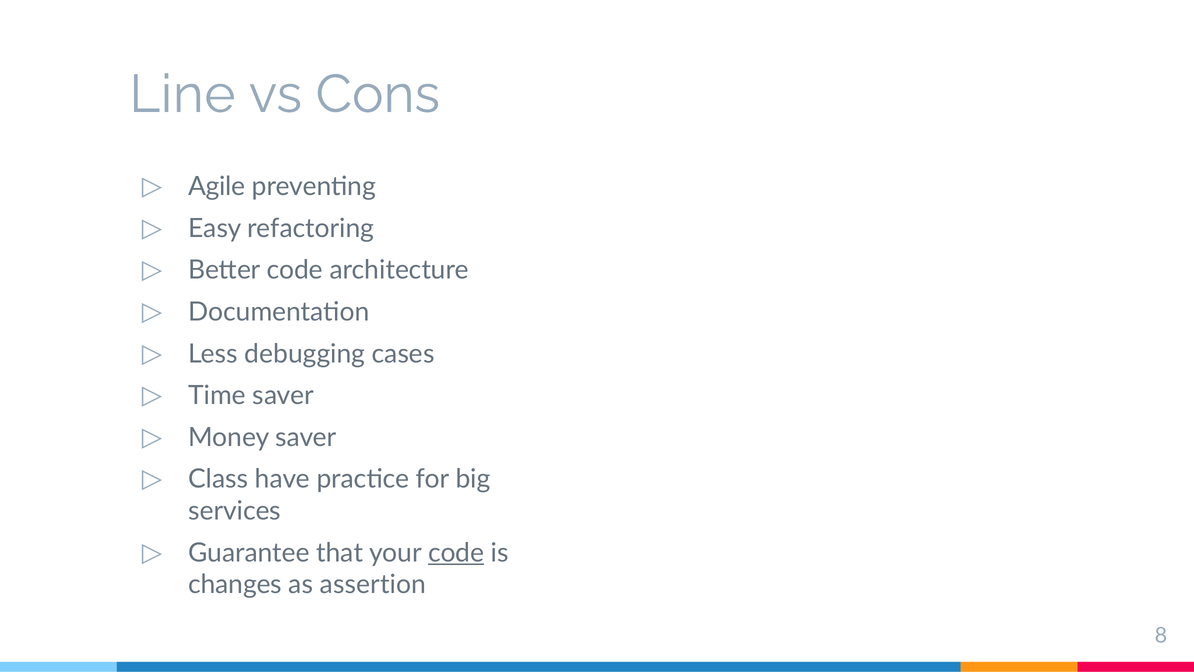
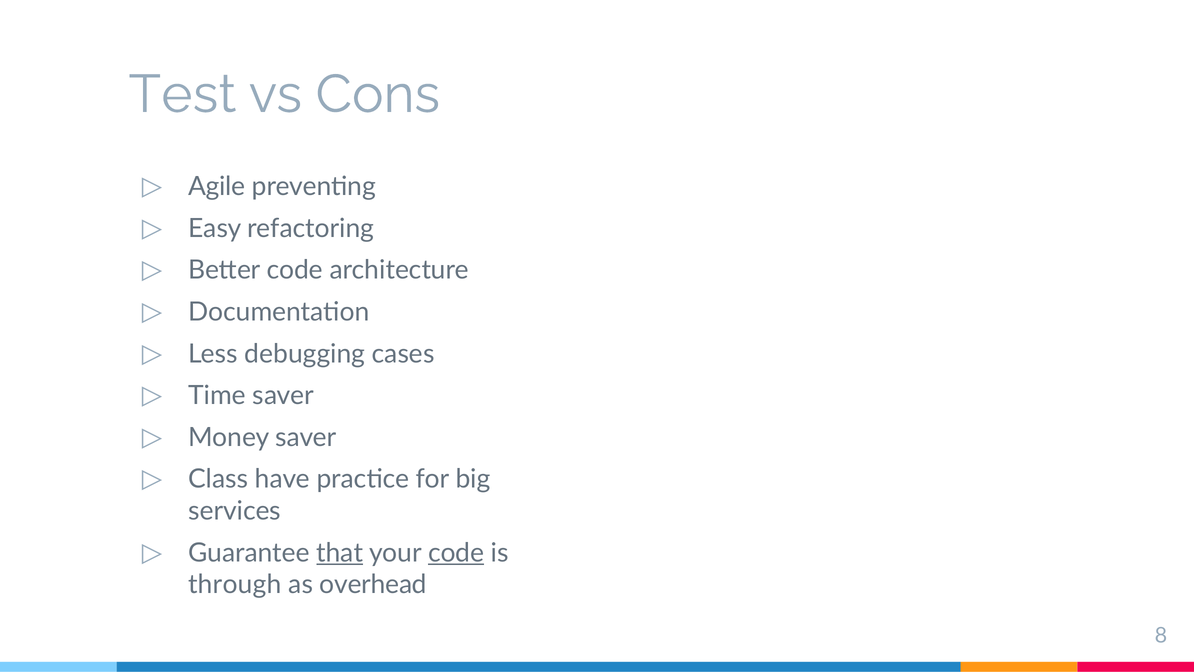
Line: Line -> Test (183, 94)
that underline: none -> present (340, 553)
changes: changes -> through (235, 584)
assertion: assertion -> overhead (373, 584)
